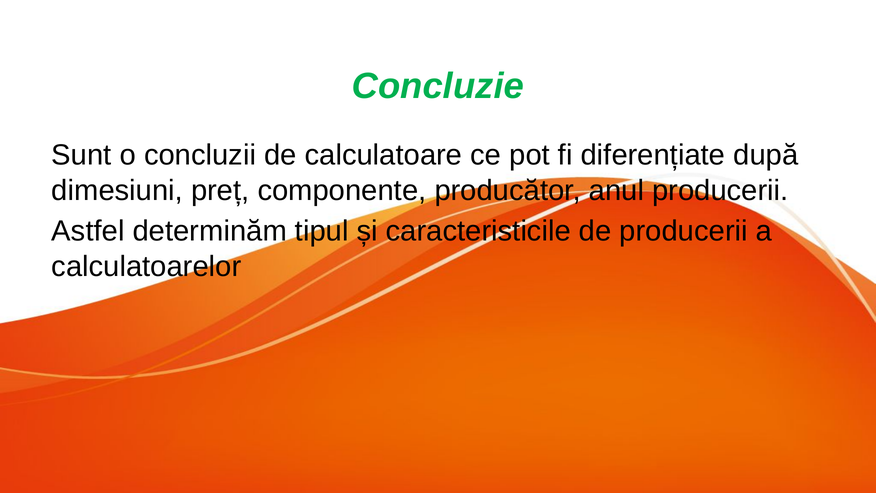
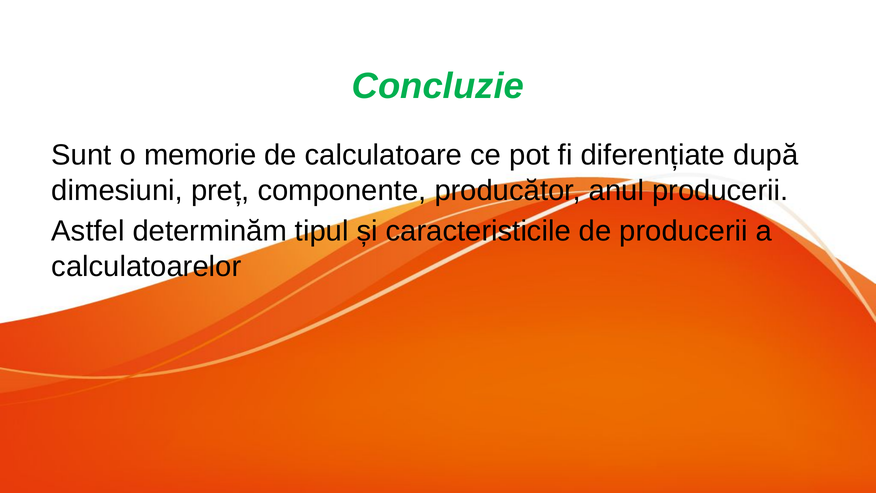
concluzii: concluzii -> memorie (200, 155)
